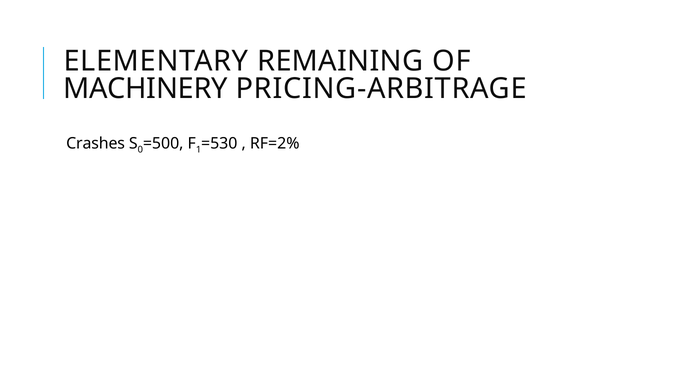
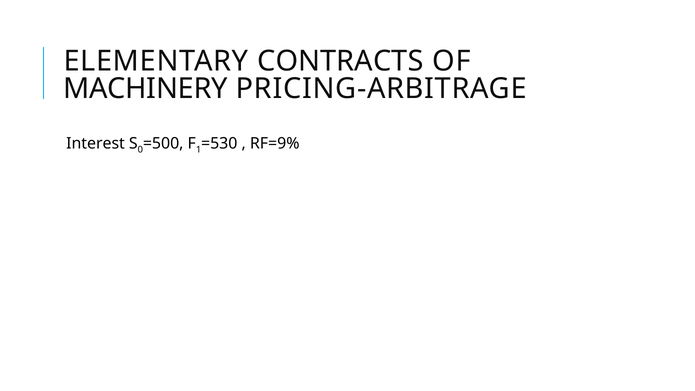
REMAINING: REMAINING -> CONTRACTS (340, 61)
Crashes: Crashes -> Interest (96, 143)
RF=2%: RF=2% -> RF=9% (275, 143)
